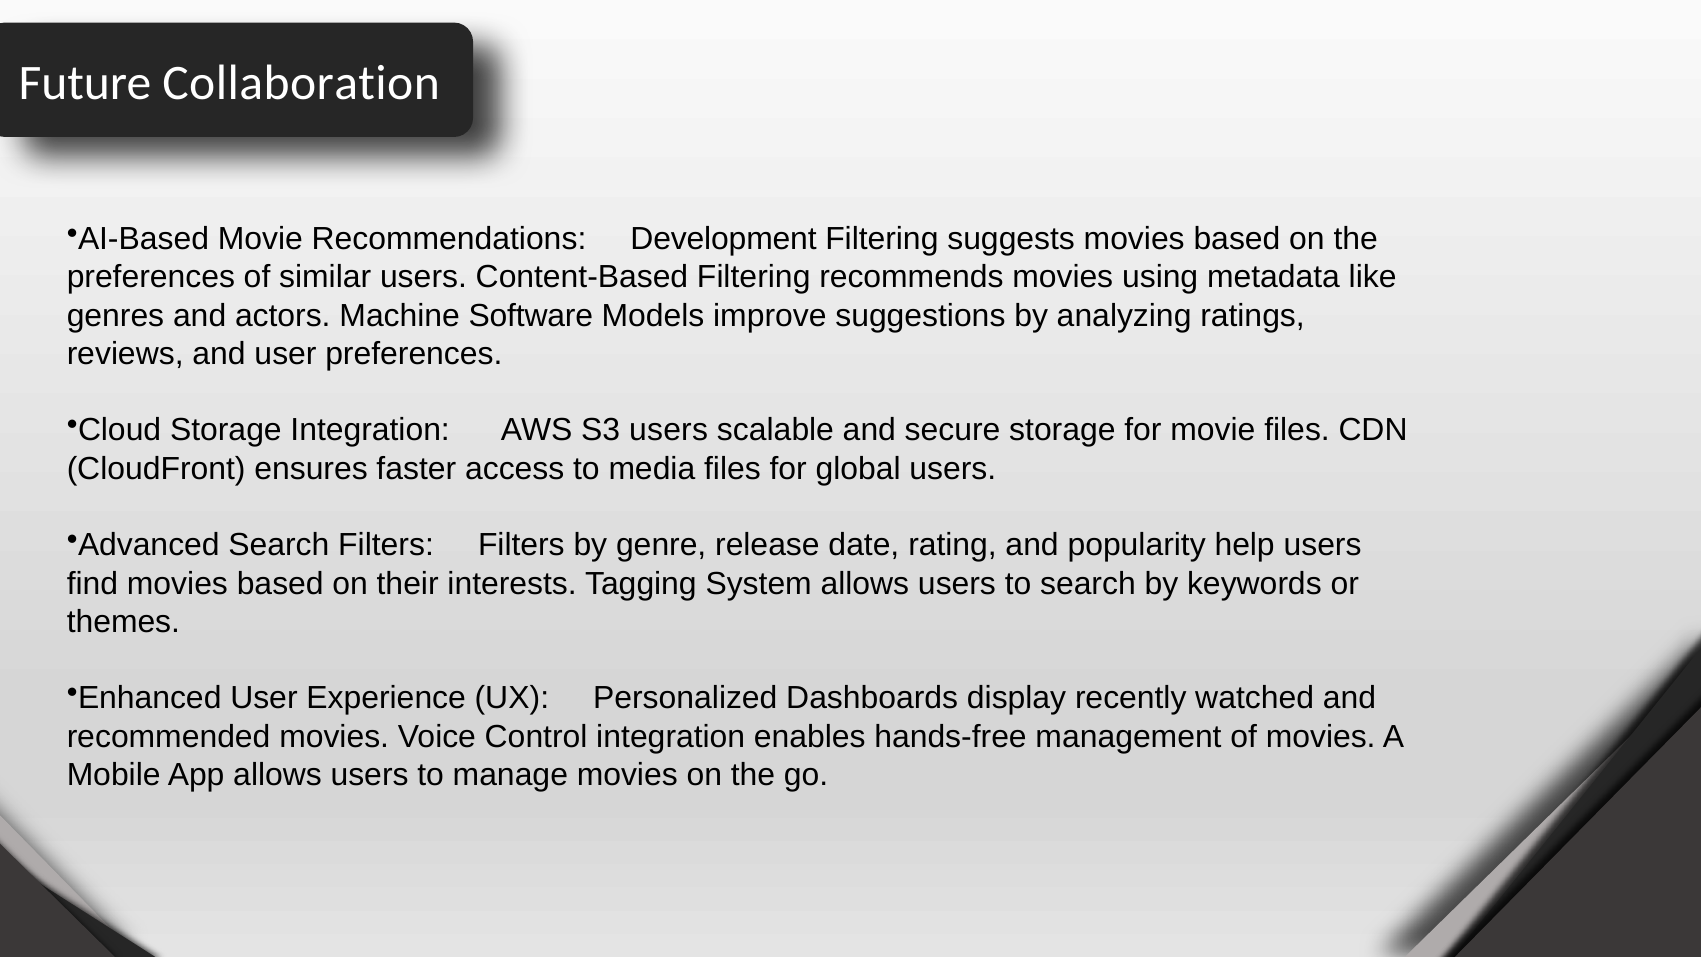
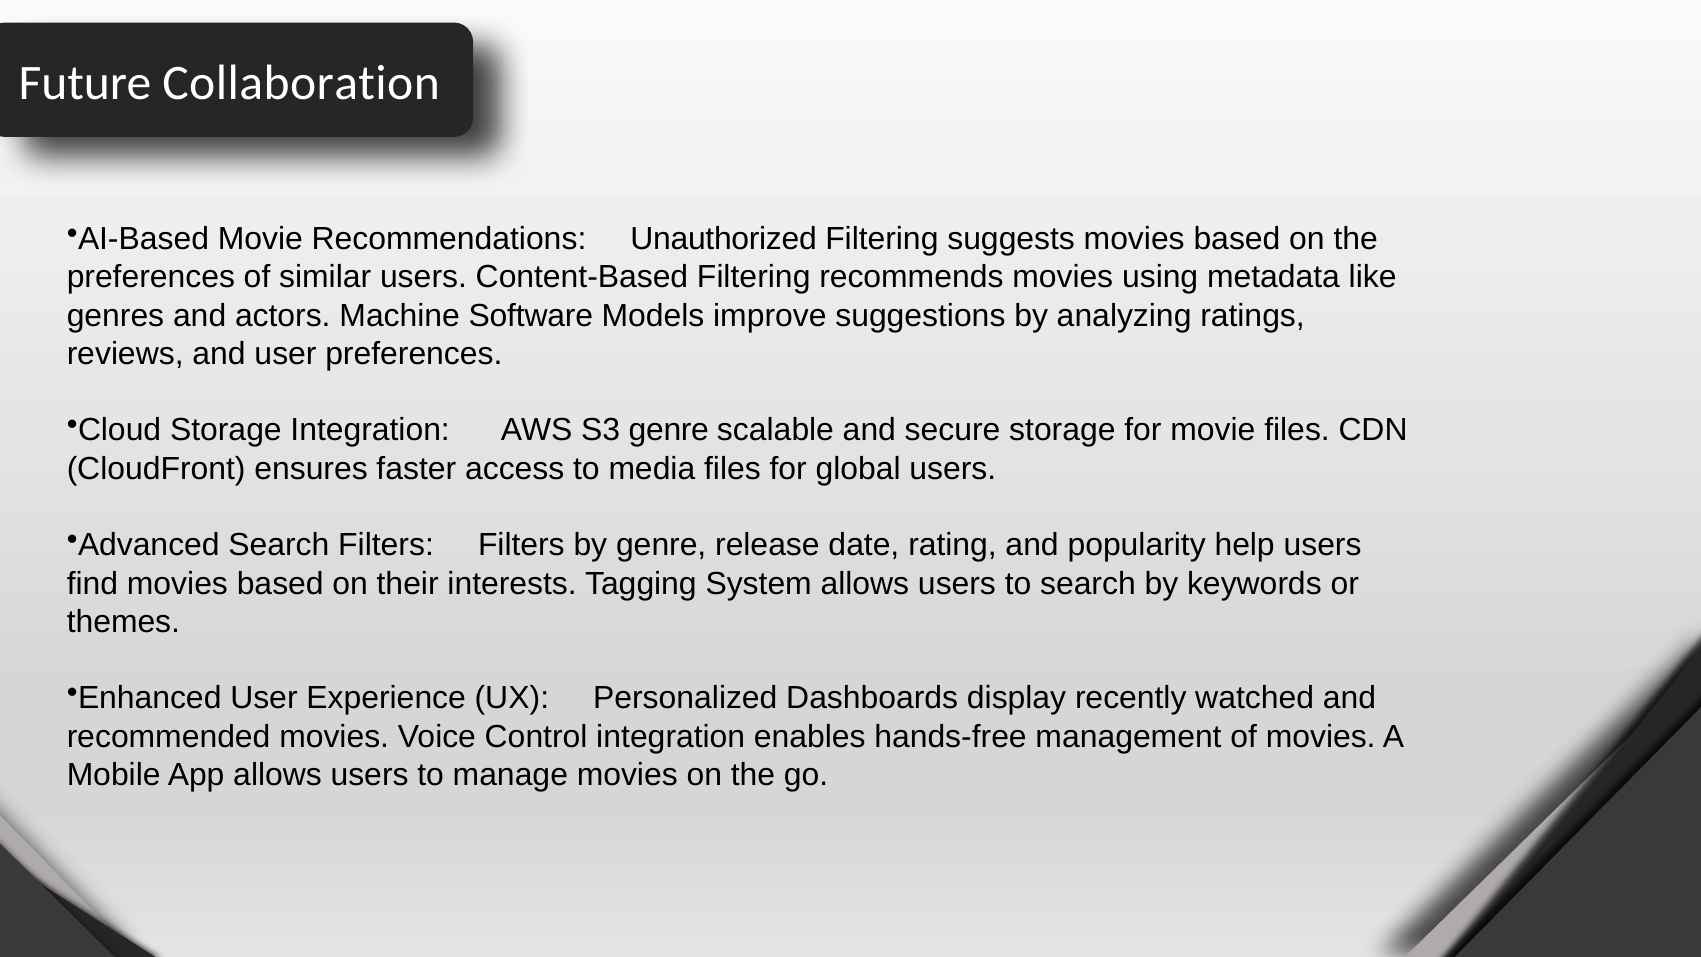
Development: Development -> Unauthorized (724, 239)
S3 users: users -> genre (669, 430)
